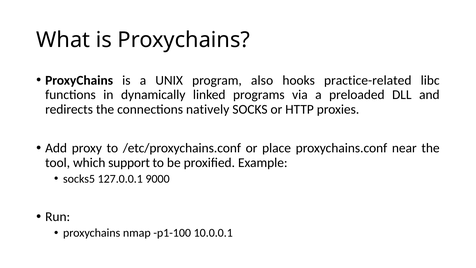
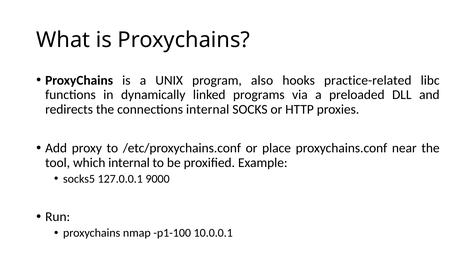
connections natively: natively -> internal (208, 109)
which support: support -> internal (129, 163)
